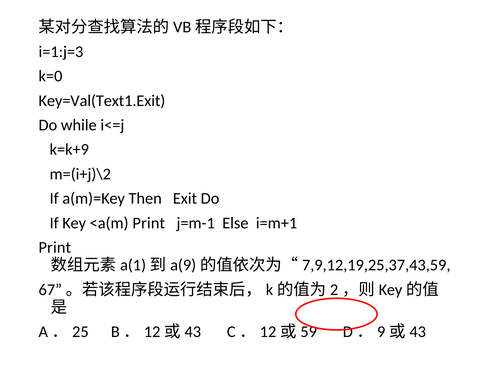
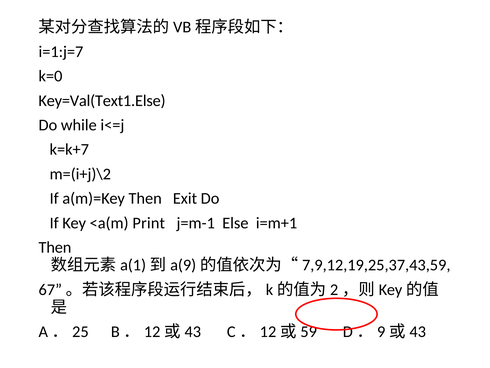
i=1:j=3: i=1:j=3 -> i=1:j=7 (61, 52)
Key=Val(Text1.Exit: Key=Val(Text1.Exit -> Key=Val(Text1.Else (102, 100)
k=k+9: k=k+9 -> k=k+7 (69, 149)
Print: Print -> Then (55, 247)
